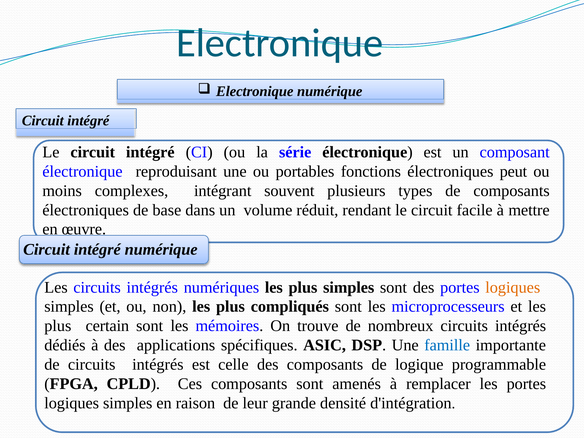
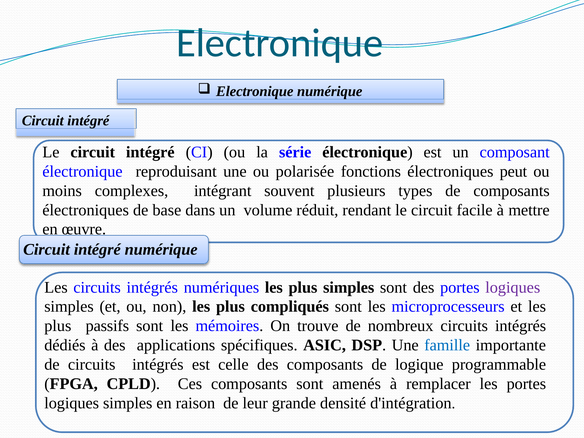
portables: portables -> polarisée (305, 171)
logiques colour: orange -> purple (513, 287)
certain: certain -> passifs (107, 326)
